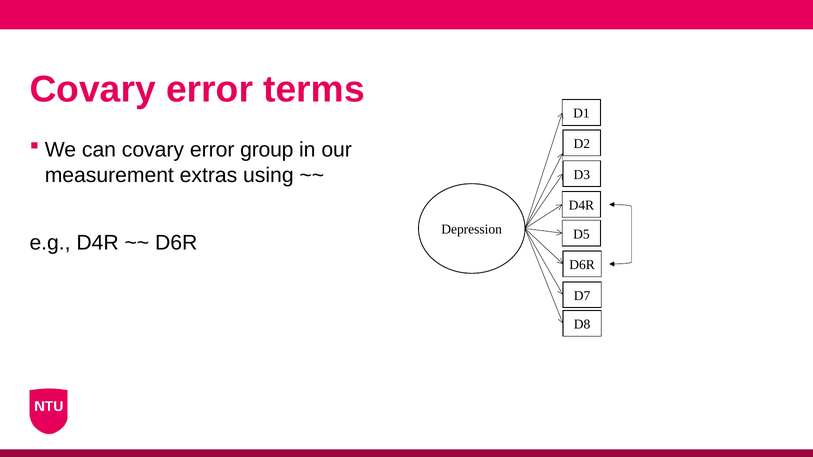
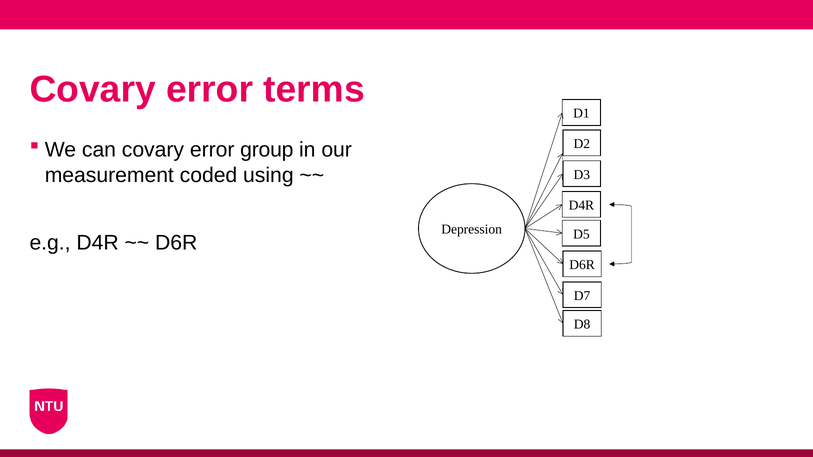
extras: extras -> coded (208, 175)
